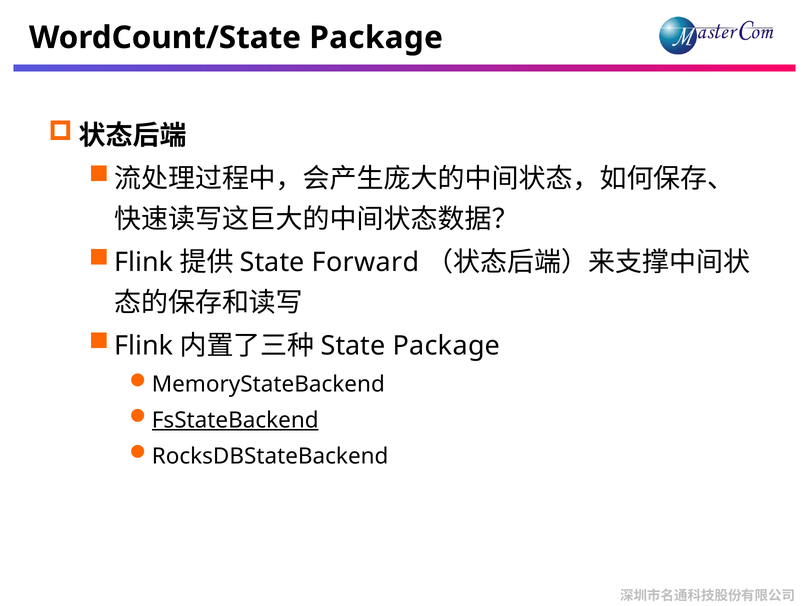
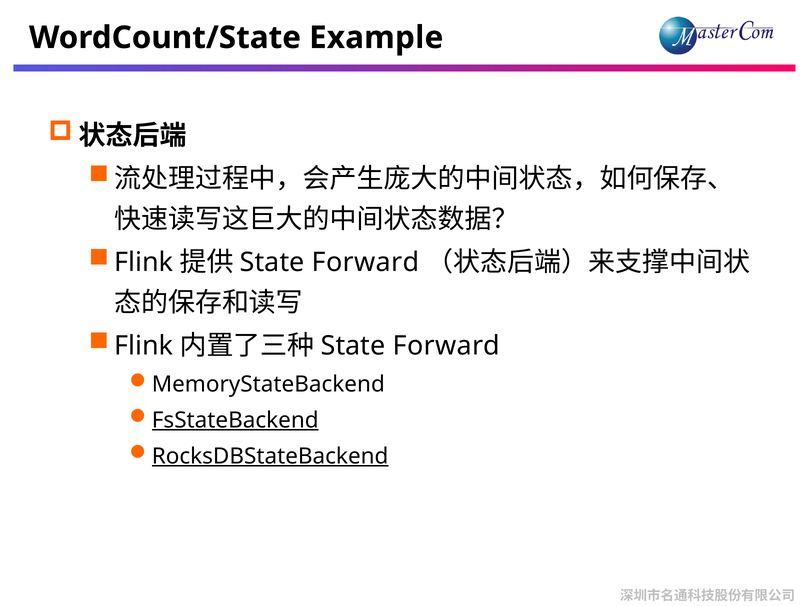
WordCount/State Package: Package -> Example (376, 38)
Package: Package -> Forward (446, 346)
RocksDBStateBackend underline: none -> present (270, 457)
